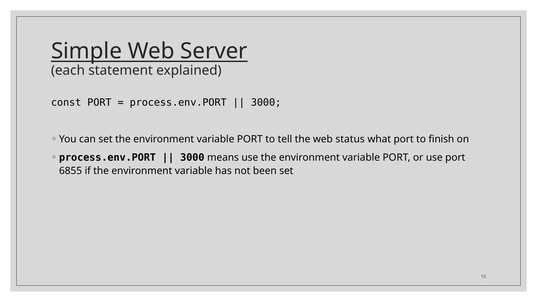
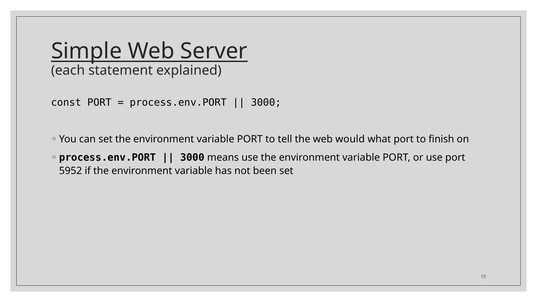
status: status -> would (350, 139)
6855: 6855 -> 5952 (71, 171)
